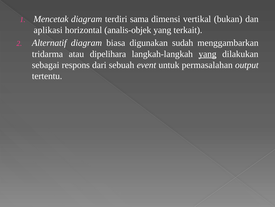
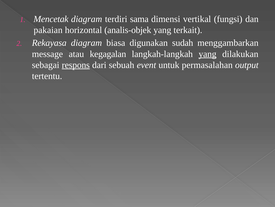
bukan: bukan -> fungsi (228, 19)
aplikasi: aplikasi -> pakaian (48, 30)
Alternatif: Alternatif -> Rekayasa (49, 43)
tridarma: tridarma -> message (47, 54)
dipelihara: dipelihara -> kegagalan (108, 54)
respons underline: none -> present (76, 65)
